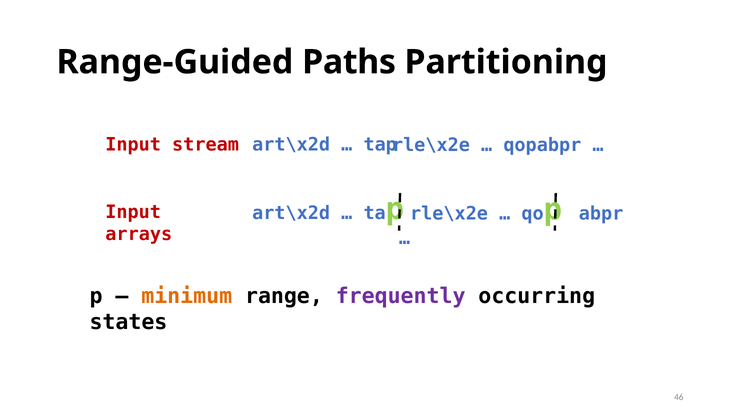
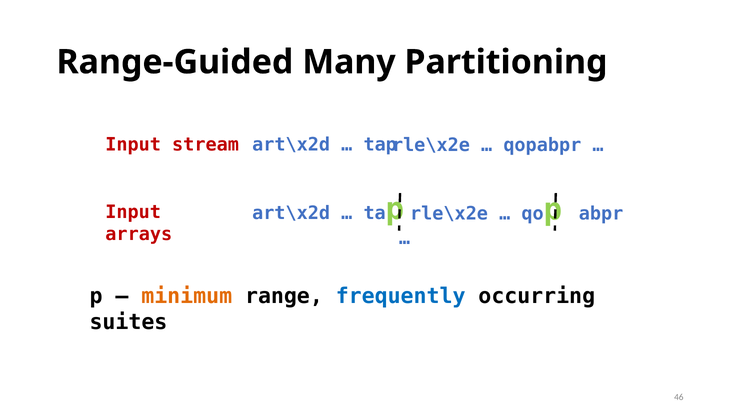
Paths: Paths -> Many (349, 62)
frequently colour: purple -> blue (401, 296)
states: states -> suites (128, 322)
